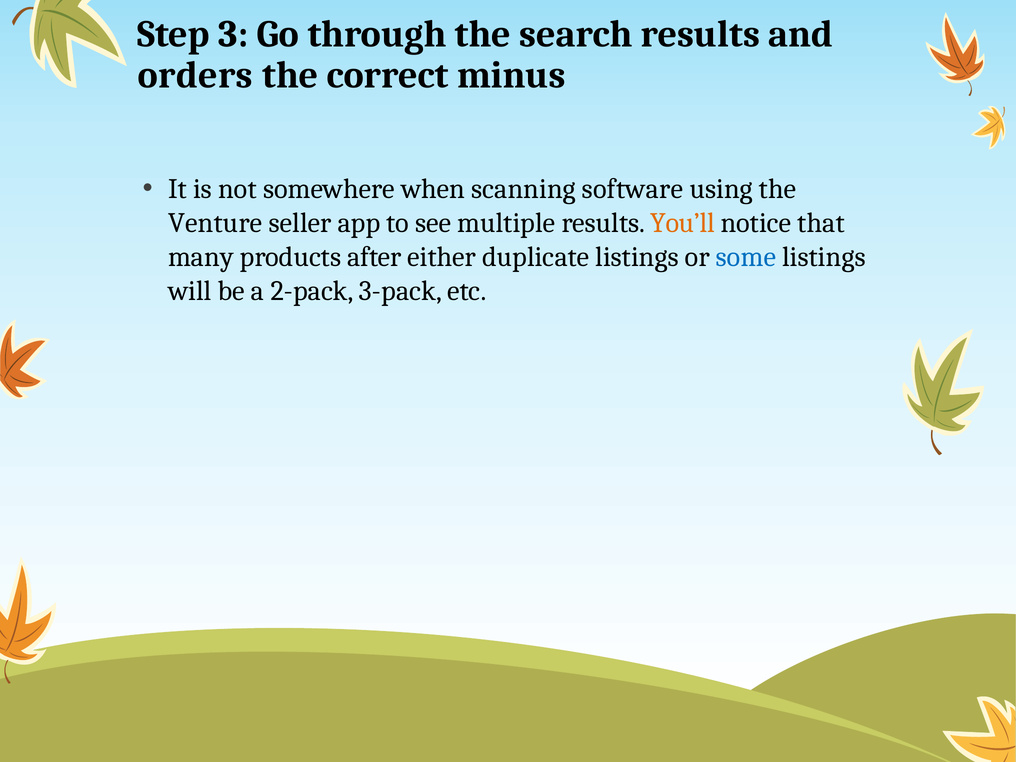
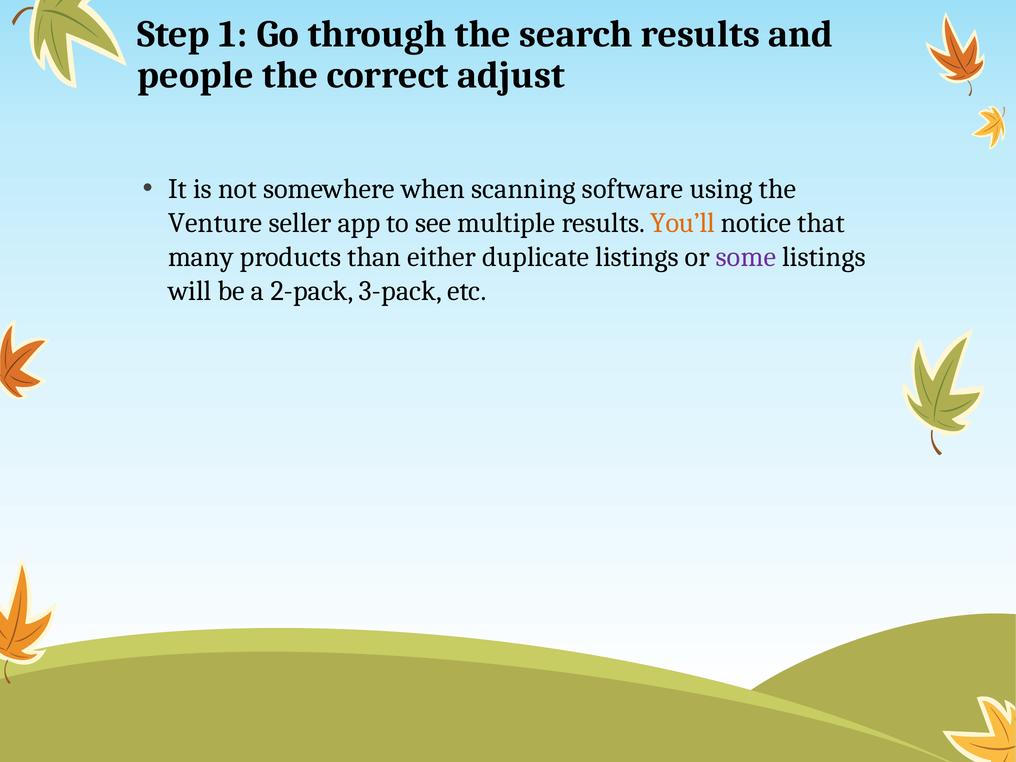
3: 3 -> 1 (233, 34)
orders: orders -> people (195, 75)
minus: minus -> adjust (511, 75)
after: after -> than (374, 257)
some colour: blue -> purple (746, 257)
